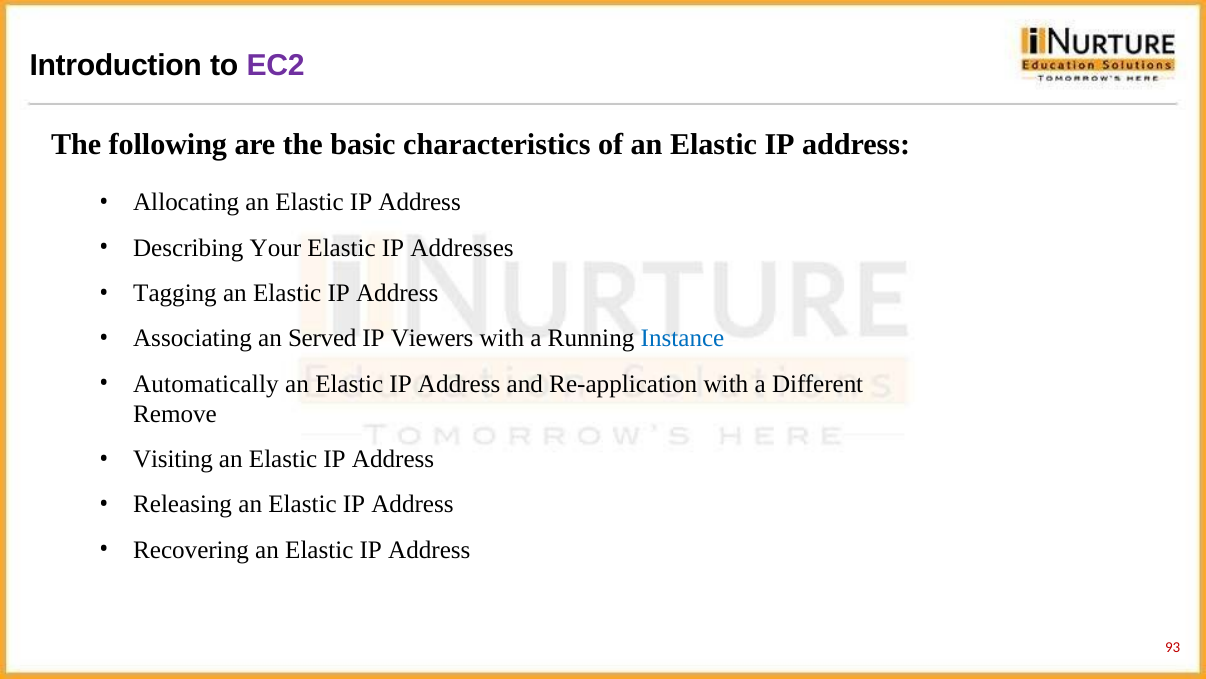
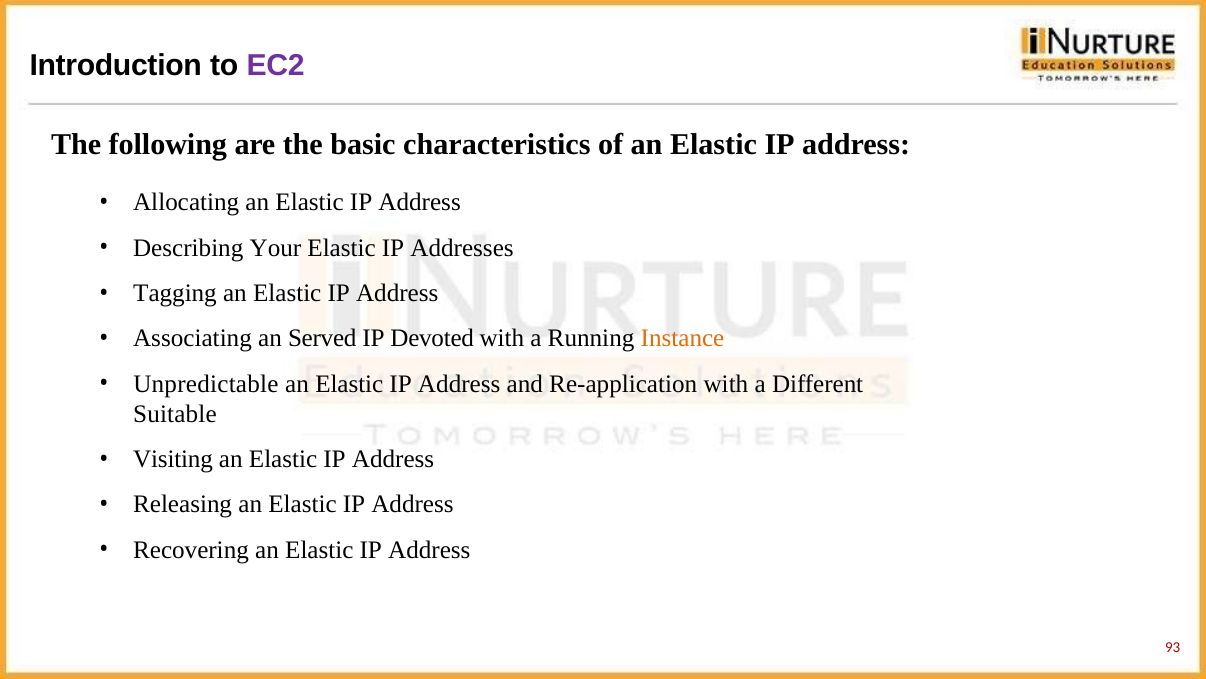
Viewers: Viewers -> Devoted (432, 338)
Instance colour: blue -> orange (683, 338)
Automatically: Automatically -> Unpredictable (206, 383)
Remove: Remove -> Suitable (175, 414)
